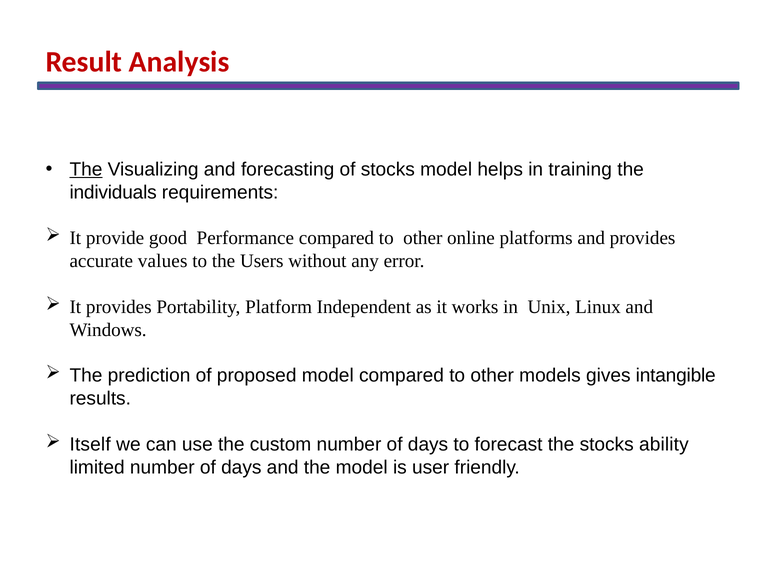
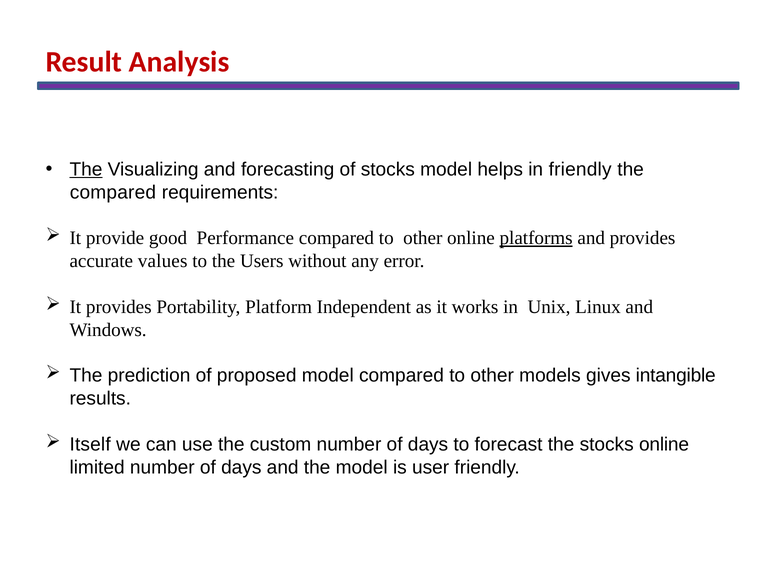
in training: training -> friendly (580, 169)
individuals: individuals -> compared (113, 192)
platforms underline: none -> present (536, 238)
stocks ability: ability -> online (664, 444)
